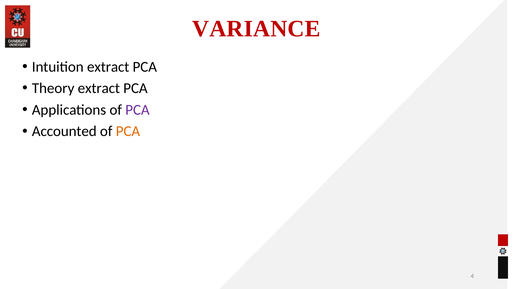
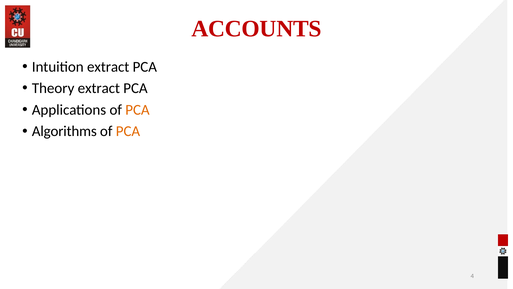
VARIANCE: VARIANCE -> ACCOUNTS (257, 29)
PCA colour: purple -> orange (137, 110)
Accounted: Accounted -> Algorithms (64, 131)
